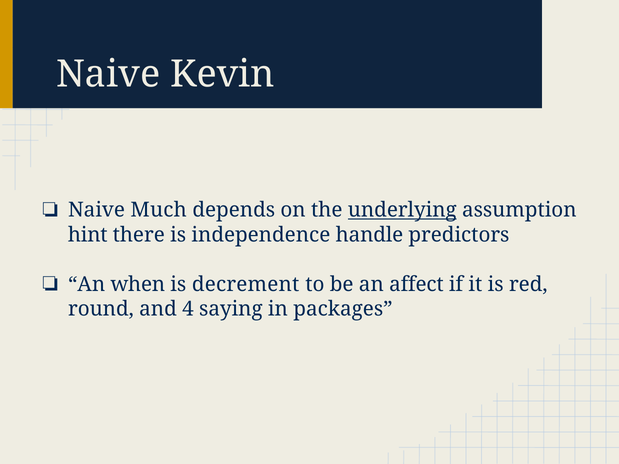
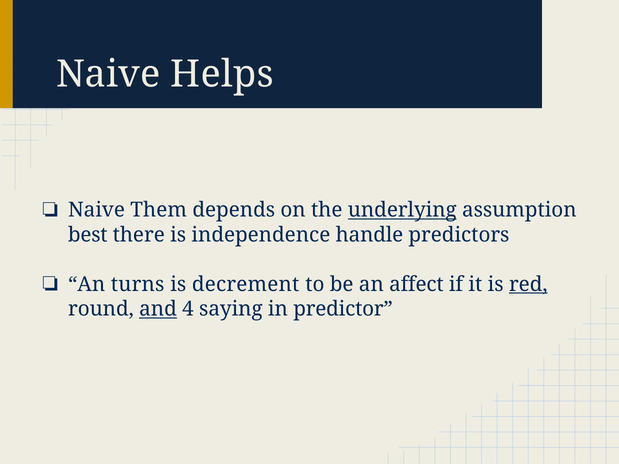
Kevin: Kevin -> Helps (222, 74)
Much: Much -> Them (159, 210)
hint: hint -> best (88, 235)
when: when -> turns (138, 284)
red underline: none -> present (528, 284)
and underline: none -> present (158, 309)
packages: packages -> predictor (343, 309)
